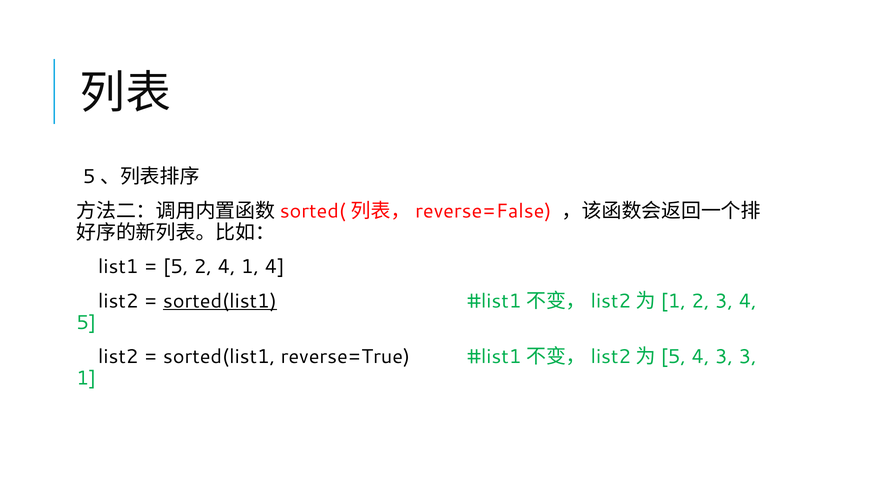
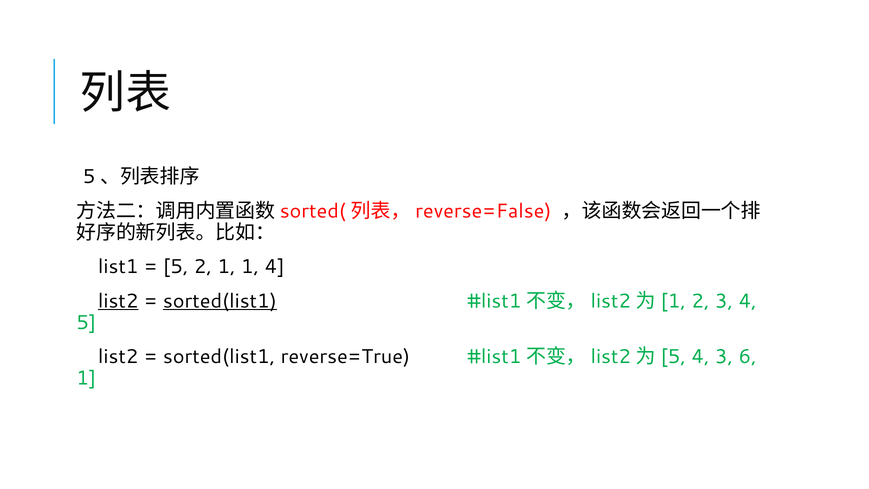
2 4: 4 -> 1 (227, 267)
list2 underline: none -> present (118, 301)
3 3: 3 -> 6 (748, 357)
